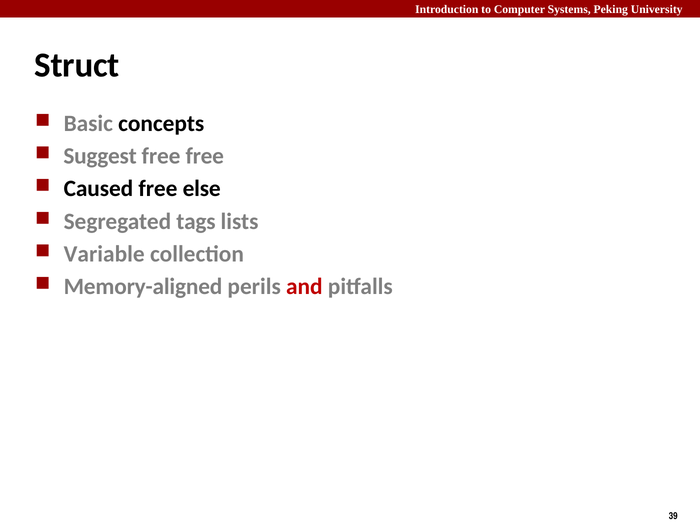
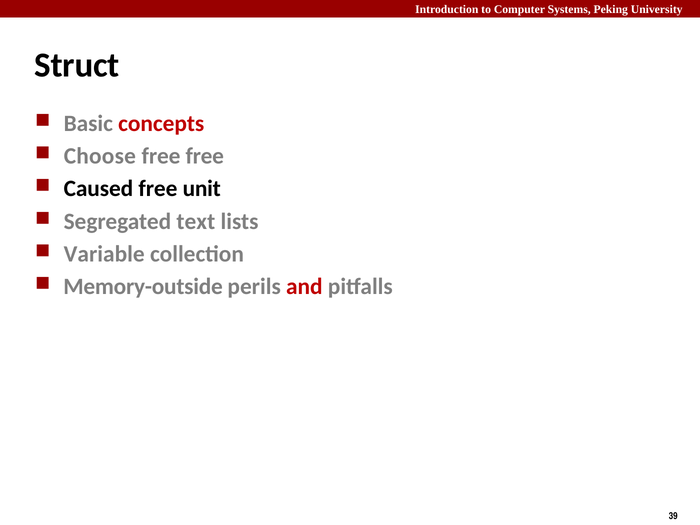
concepts colour: black -> red (161, 123)
Suggest: Suggest -> Choose (100, 156)
else: else -> unit (202, 189)
tags: tags -> text (196, 221)
Memory-aligned: Memory-aligned -> Memory-outside (143, 287)
